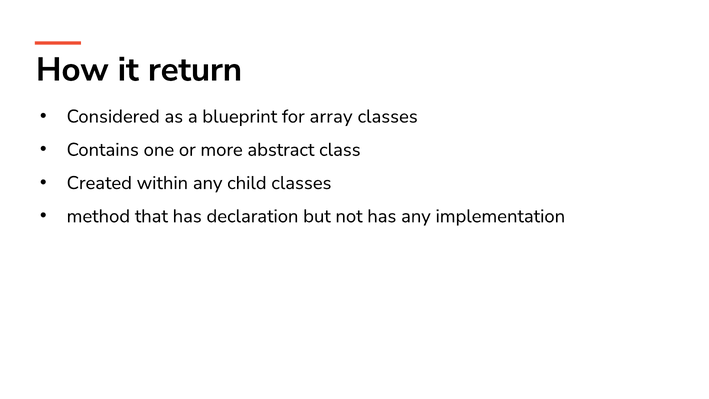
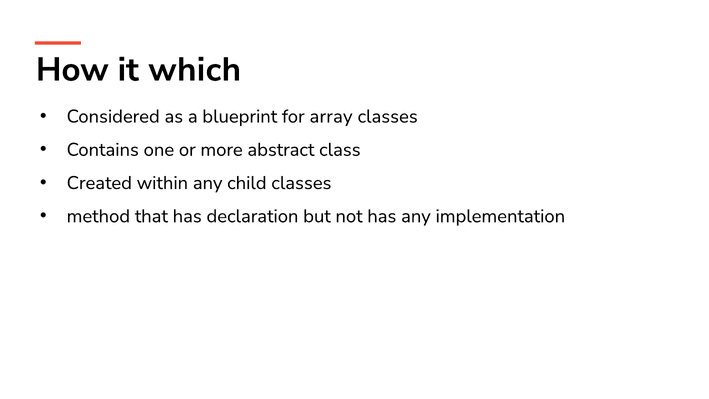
return: return -> which (195, 70)
